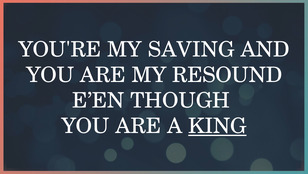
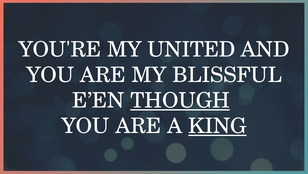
SAVING: SAVING -> UNITED (191, 49)
RESOUND: RESOUND -> BLISSFUL (227, 75)
THOUGH underline: none -> present (180, 100)
